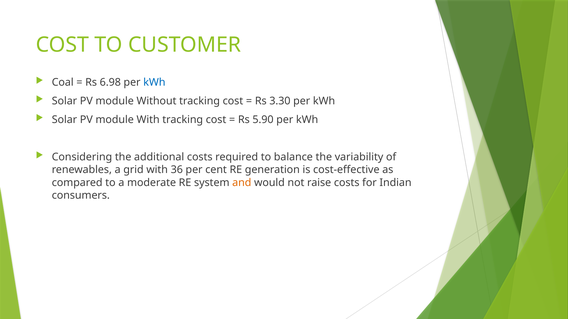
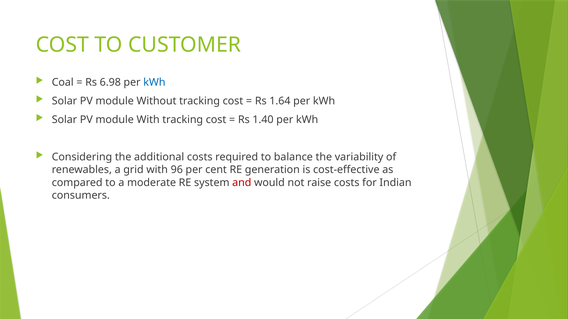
3.30: 3.30 -> 1.64 (280, 101)
5.90: 5.90 -> 1.40 (263, 120)
36: 36 -> 96 (177, 170)
and colour: orange -> red (242, 183)
